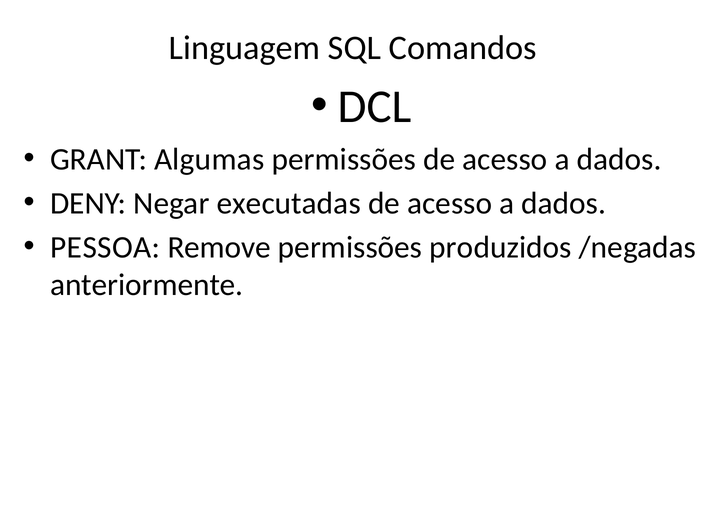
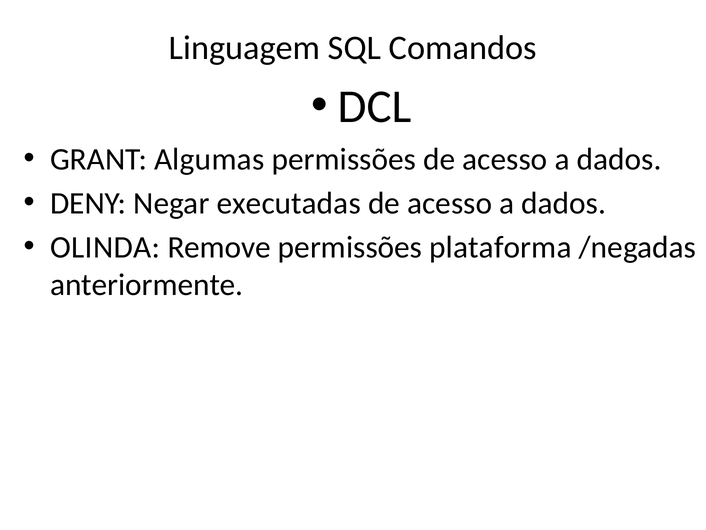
PESSOA: PESSOA -> OLINDA (105, 247)
produzidos: produzidos -> plataforma (501, 247)
